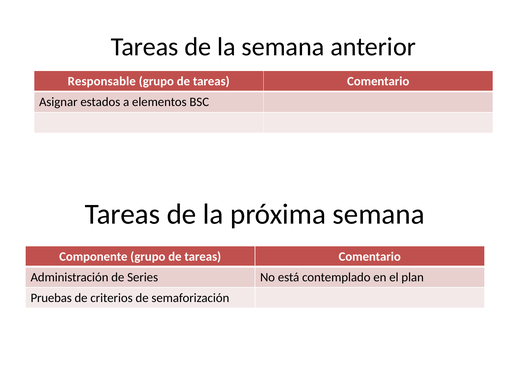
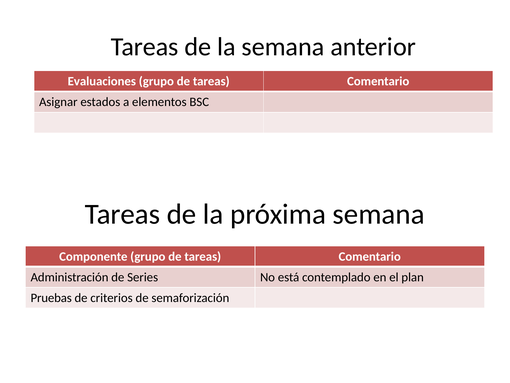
Responsable: Responsable -> Evaluaciones (102, 81)
